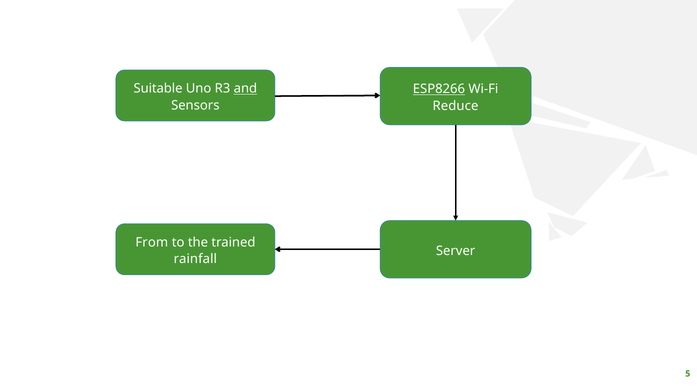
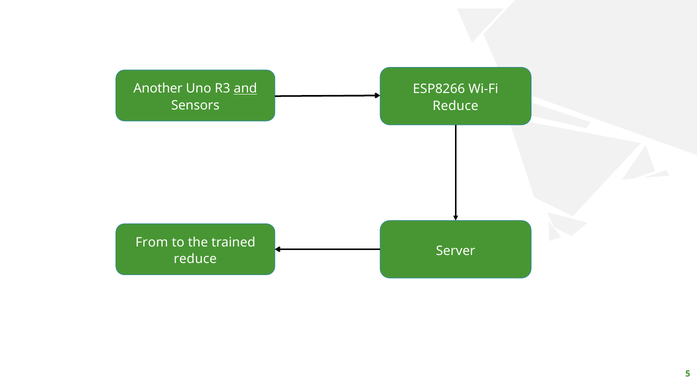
Suitable: Suitable -> Another (158, 89)
ESP8266 underline: present -> none (439, 89)
rainfall: rainfall -> reduce (195, 259)
